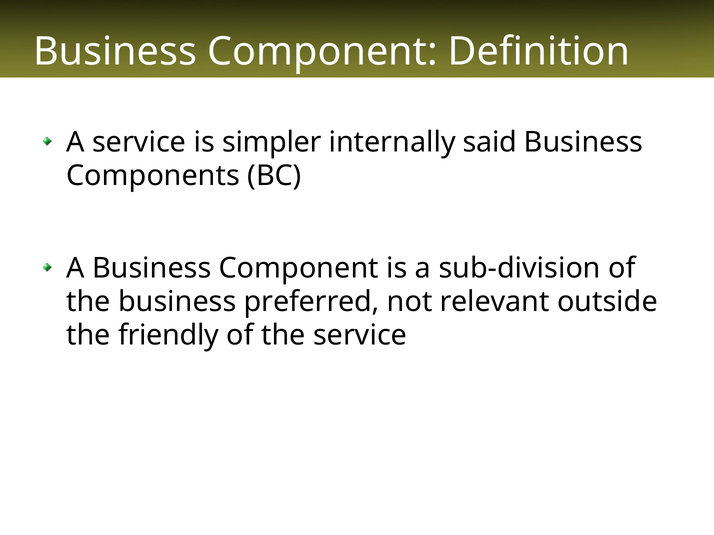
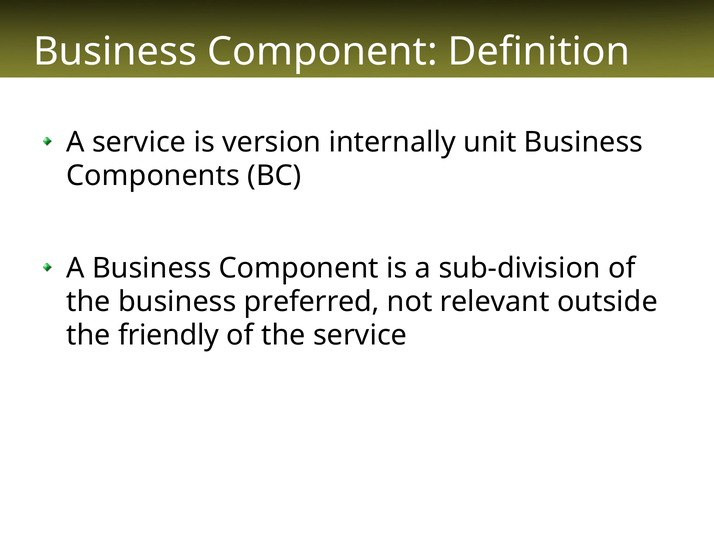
simpler: simpler -> version (272, 143)
said: said -> unit (490, 143)
